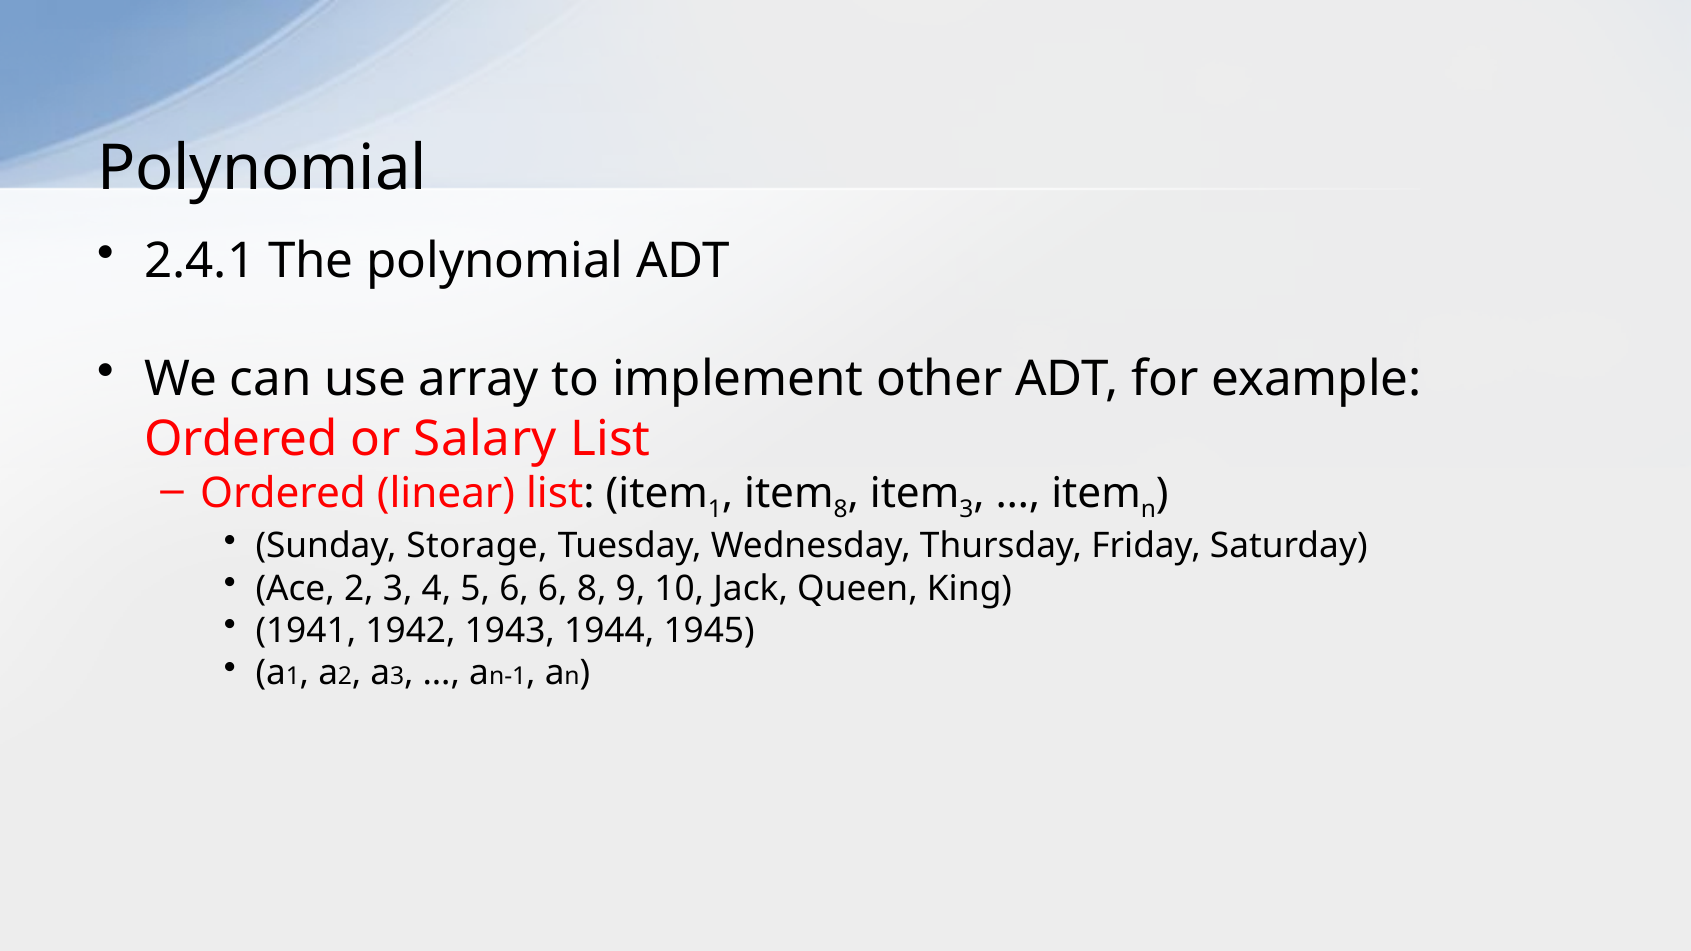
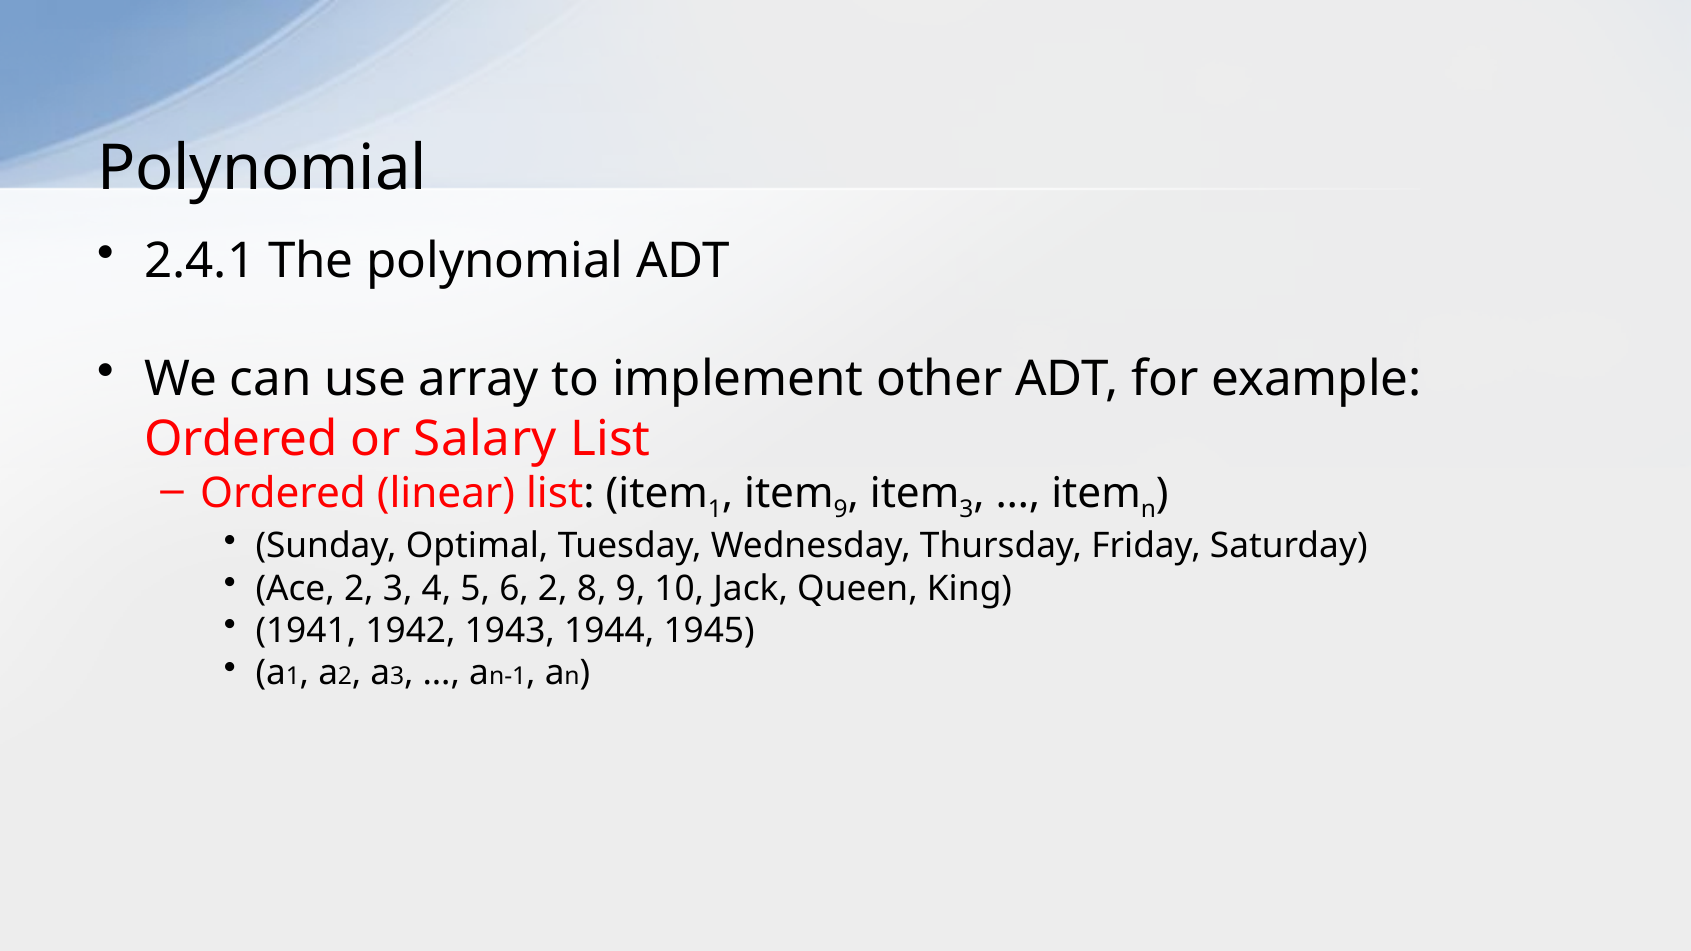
8: 8 -> 9 (841, 510)
Storage: Storage -> Optimal (477, 546)
6 6: 6 -> 2 (553, 589)
